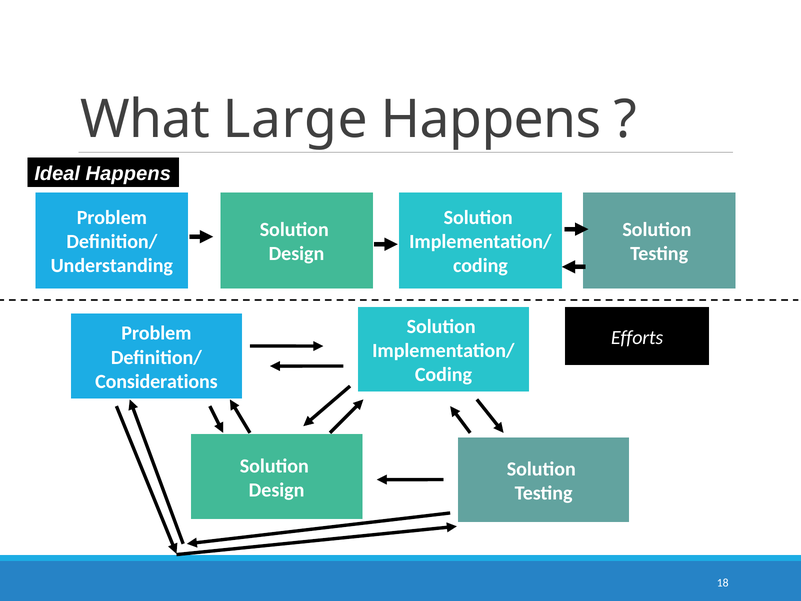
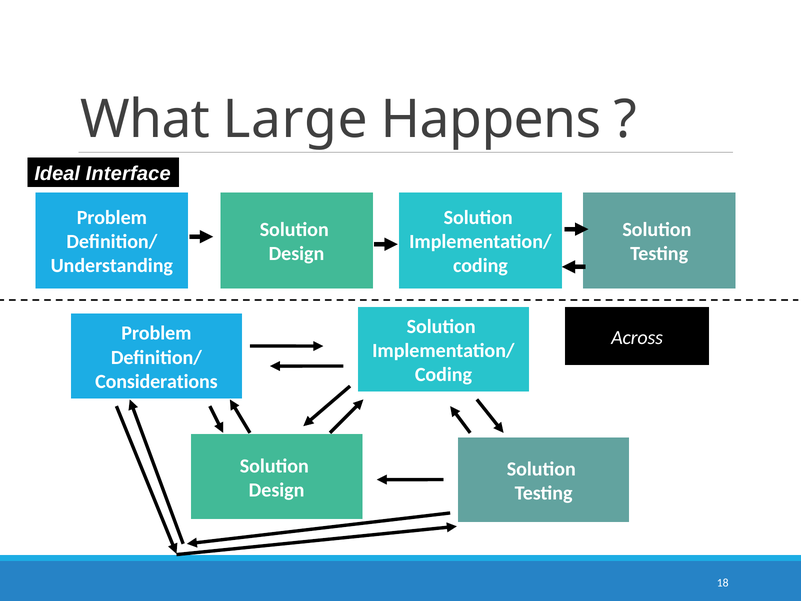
Ideal Happens: Happens -> Interface (128, 174)
Efforts: Efforts -> Across (637, 337)
